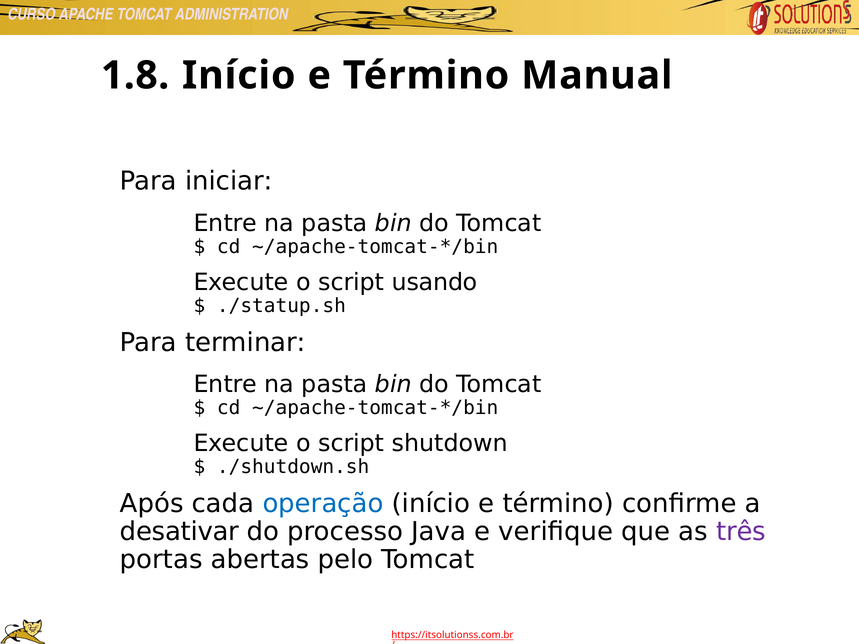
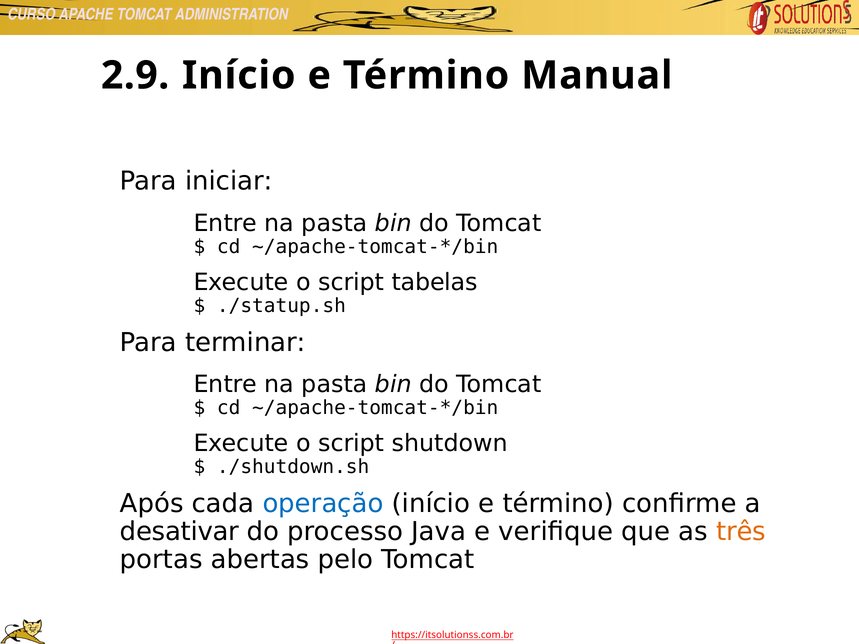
1.8: 1.8 -> 2.9 (135, 75)
usando: usando -> tabelas (435, 282)
três colour: purple -> orange (741, 532)
